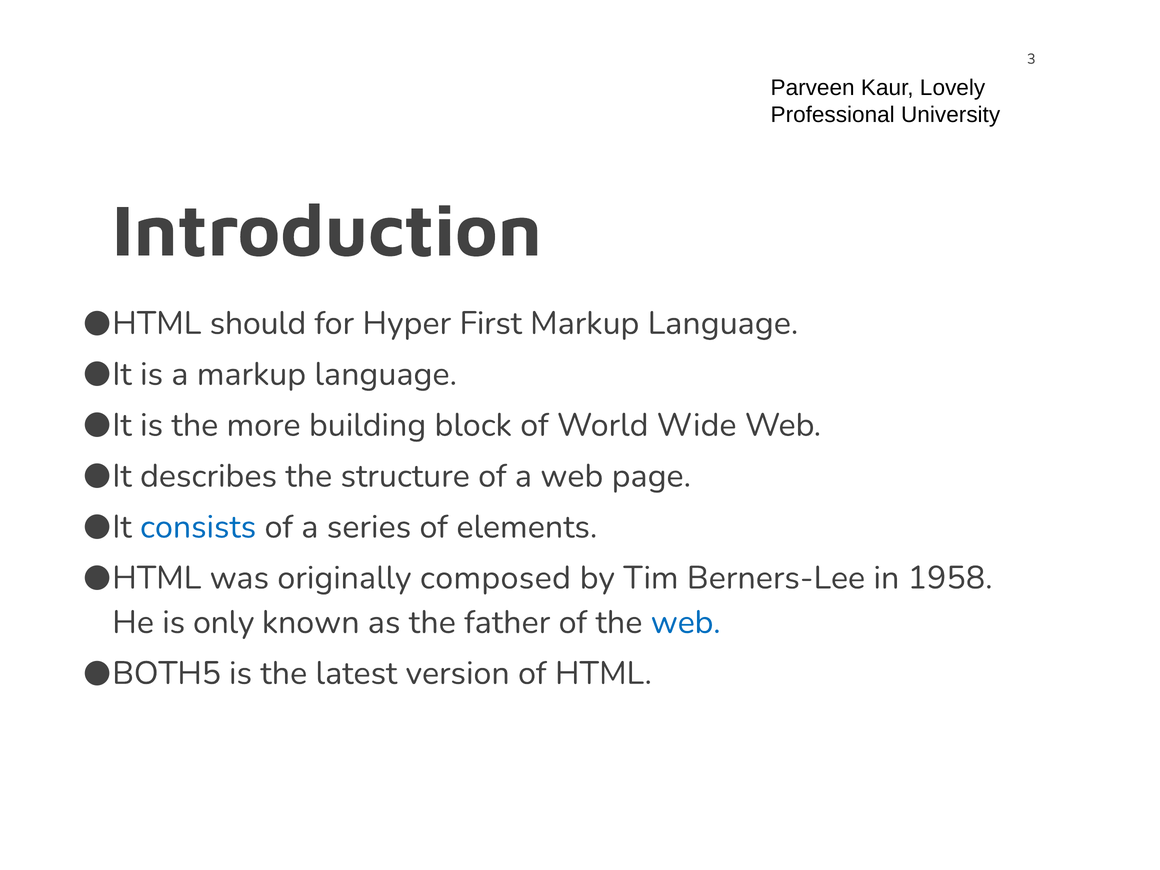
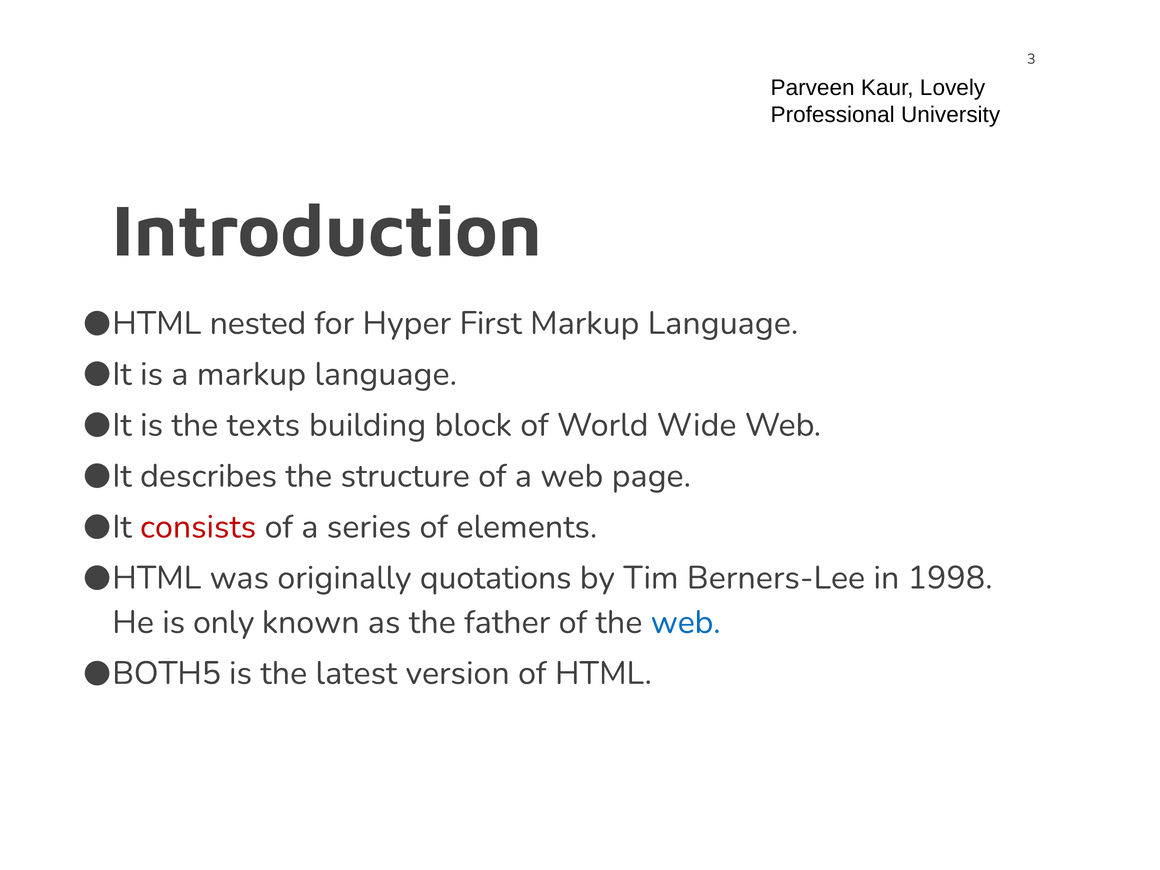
should: should -> nested (258, 323)
more: more -> texts (263, 425)
consists colour: blue -> red (198, 527)
composed: composed -> quotations (496, 578)
1958: 1958 -> 1998 (950, 578)
